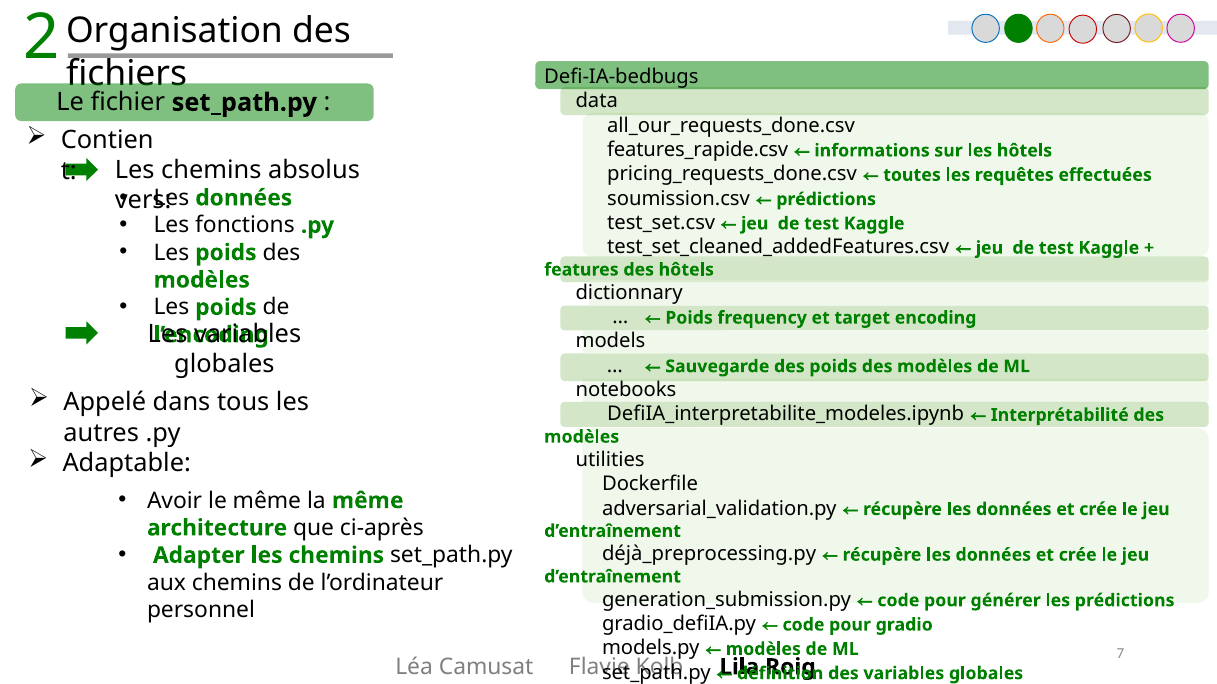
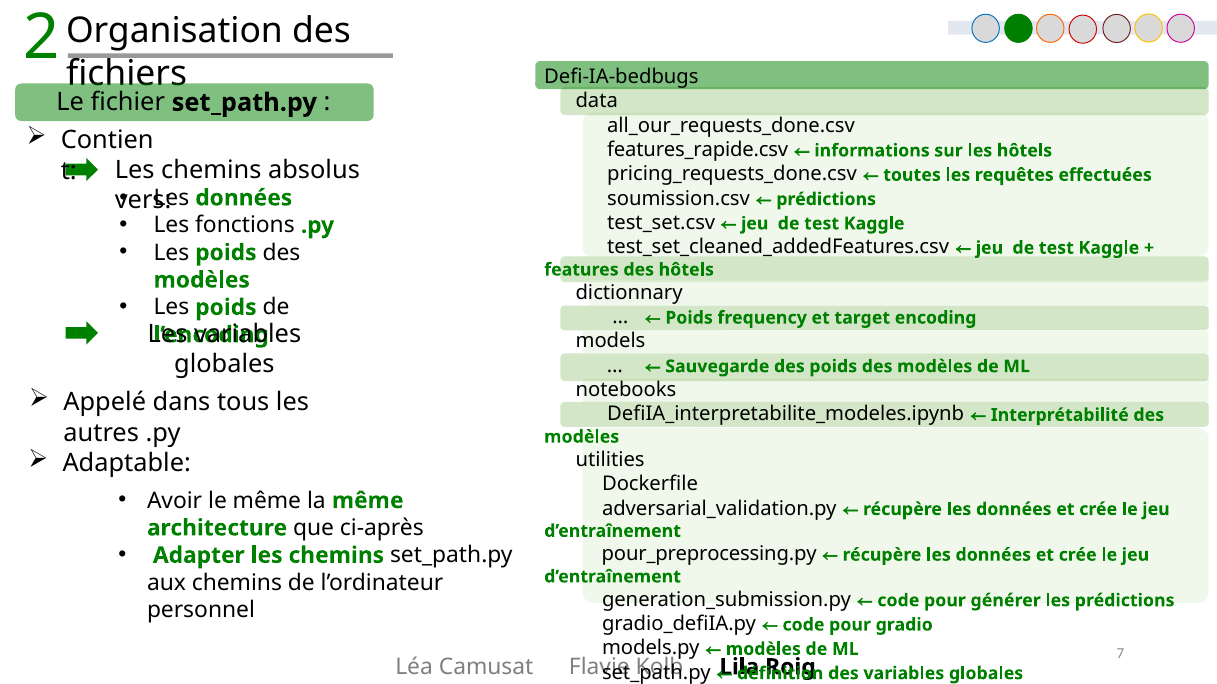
déjà_preprocessing.py: déjà_preprocessing.py -> pour_preprocessing.py (709, 554)
